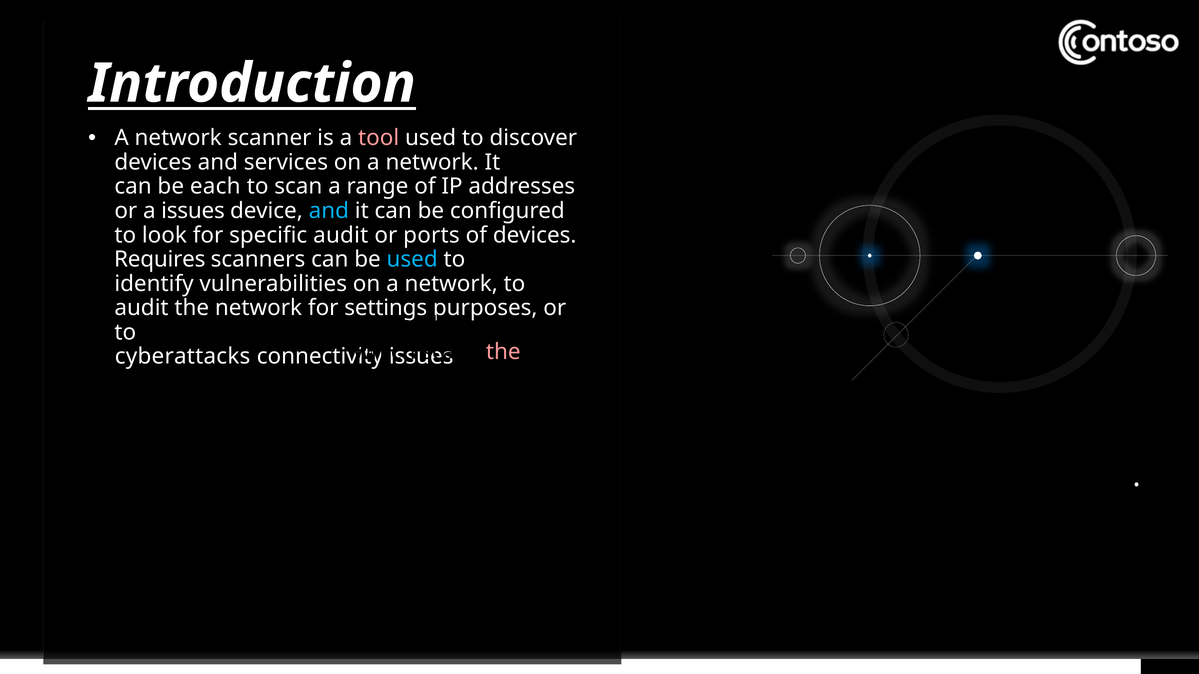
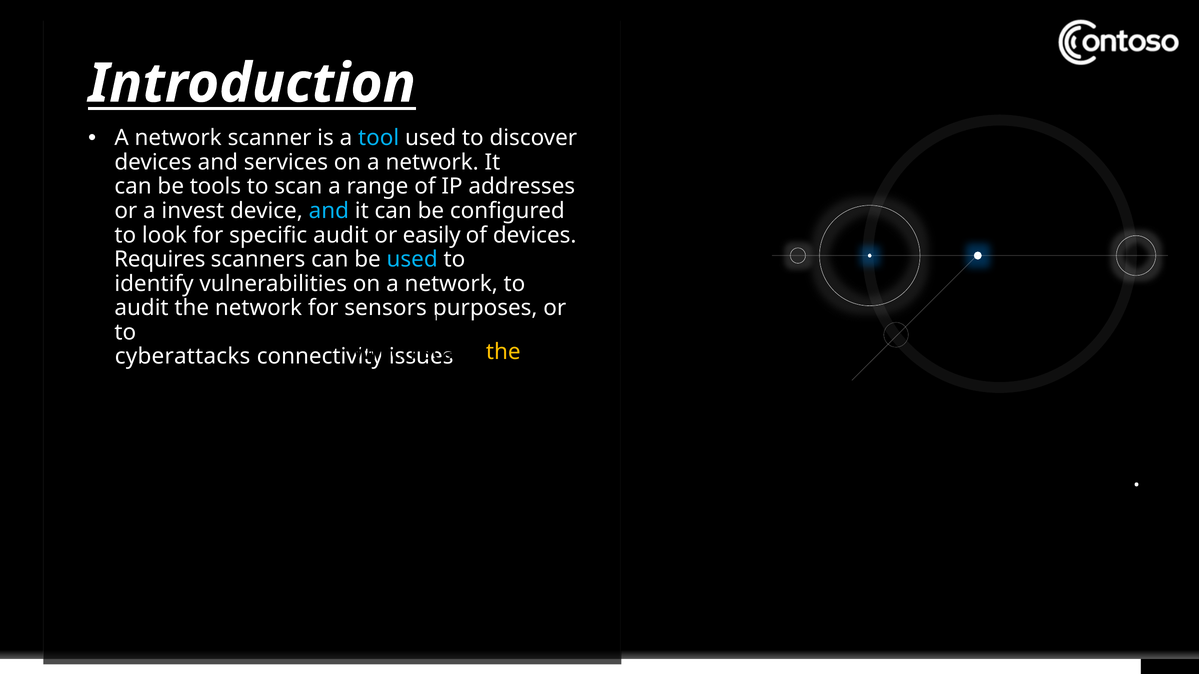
tool colour: pink -> light blue (379, 138)
be each: each -> tools (215, 187)
a issues: issues -> invest (193, 211)
ports: ports -> easily (432, 235)
settings: settings -> sensors (386, 308)
the colour: pink -> yellow (503, 352)
